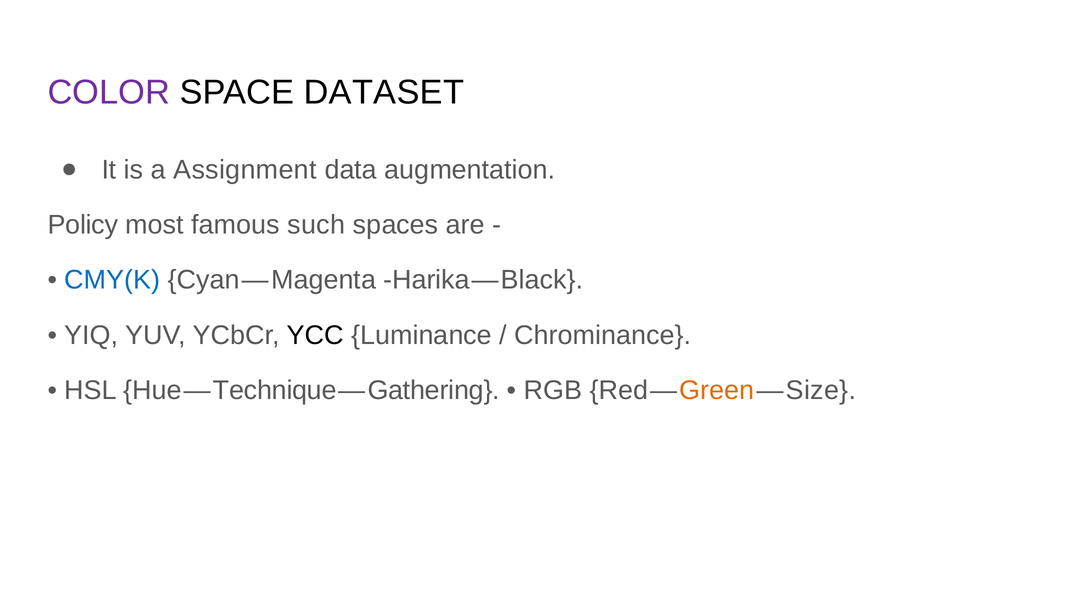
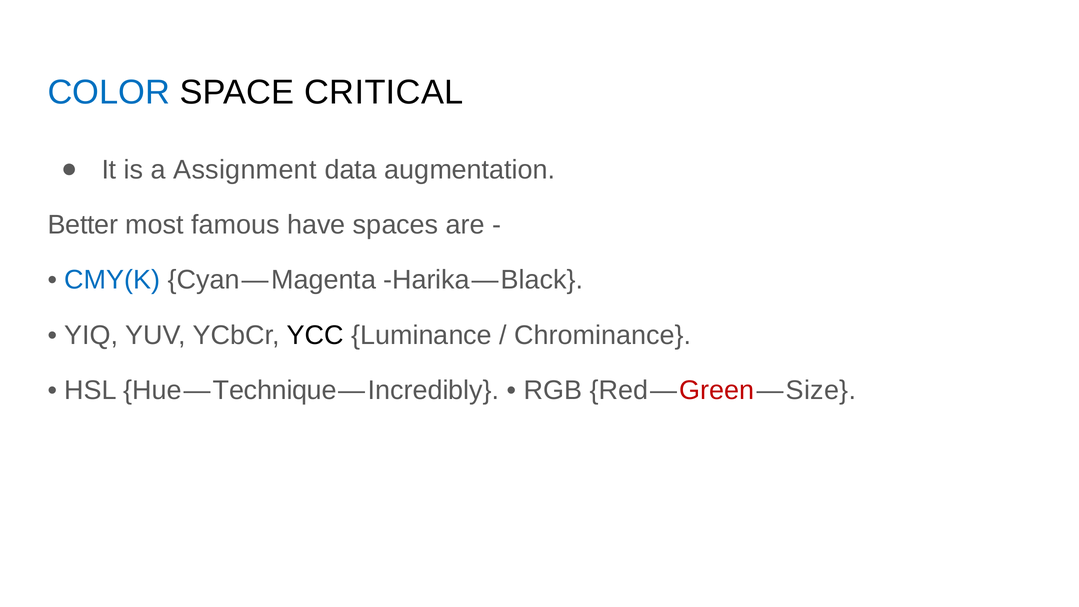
COLOR colour: purple -> blue (109, 93)
DATASET: DATASET -> CRITICAL (384, 93)
Policy: Policy -> Better (83, 225)
such: such -> have (316, 225)
Gathering: Gathering -> Incredibly (434, 390)
Green colour: orange -> red (717, 390)
